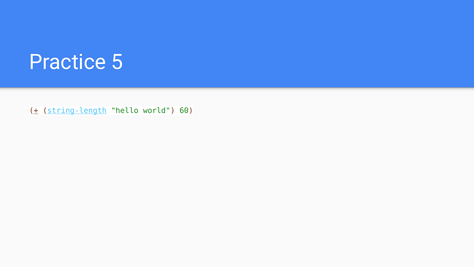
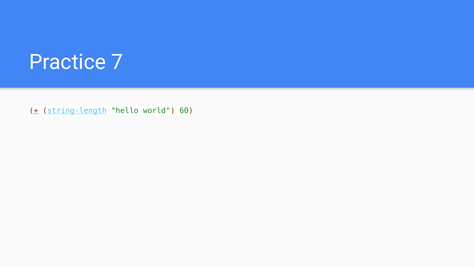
5: 5 -> 7 (117, 62)
